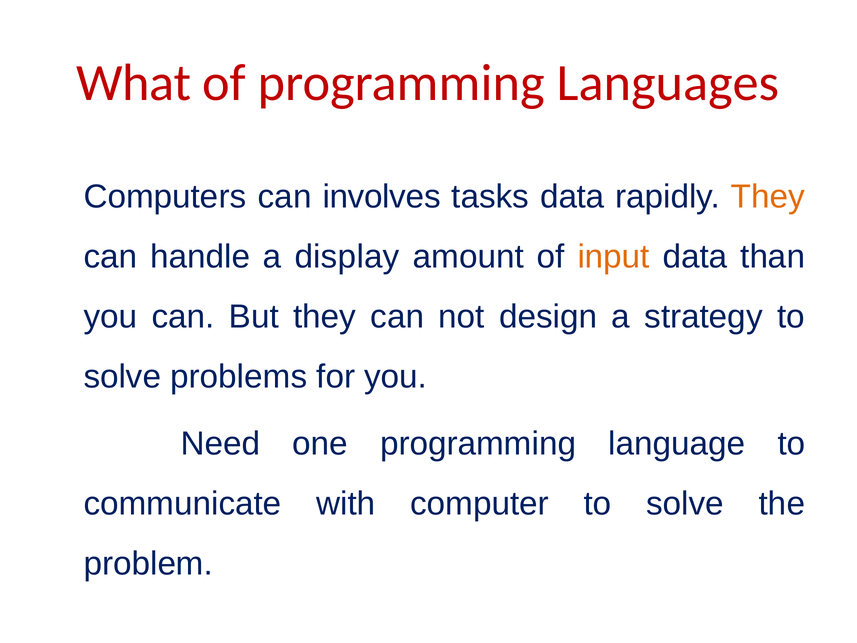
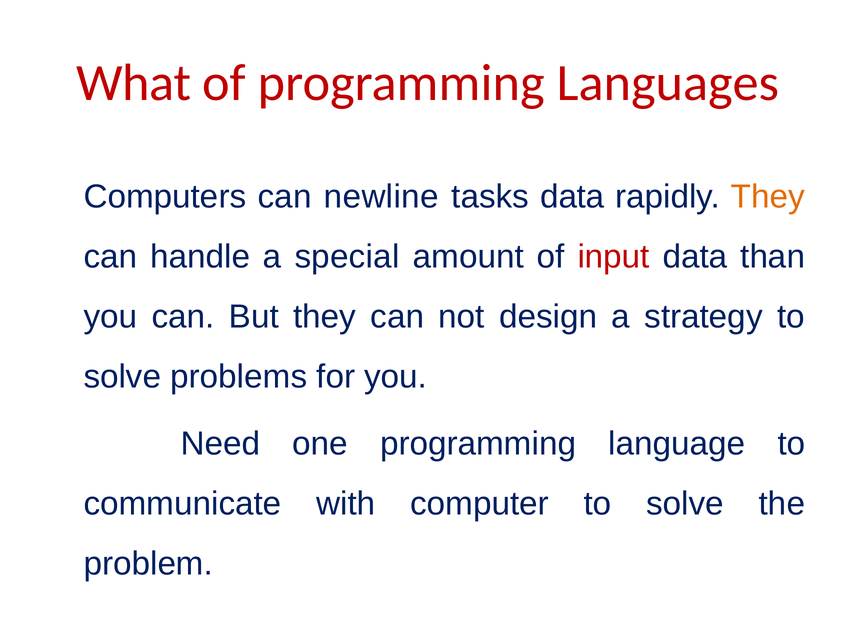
involves: involves -> newline (381, 197)
display: display -> special (347, 257)
input colour: orange -> red (614, 257)
